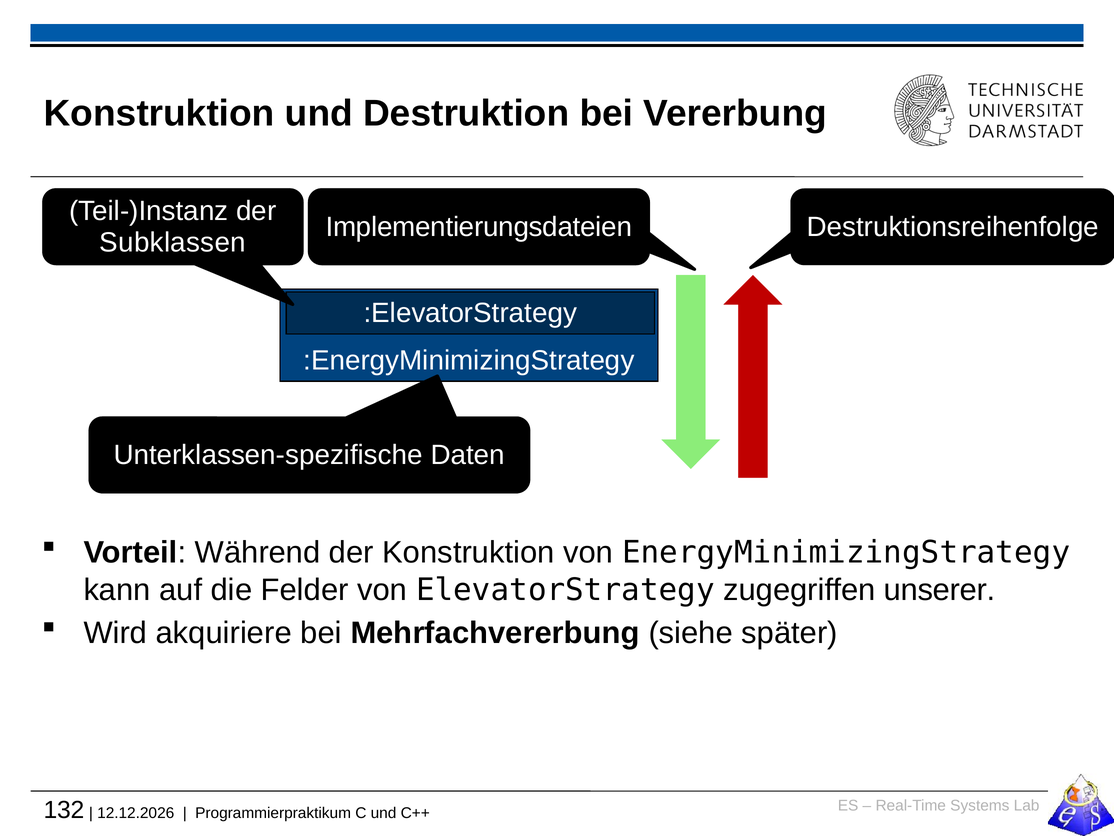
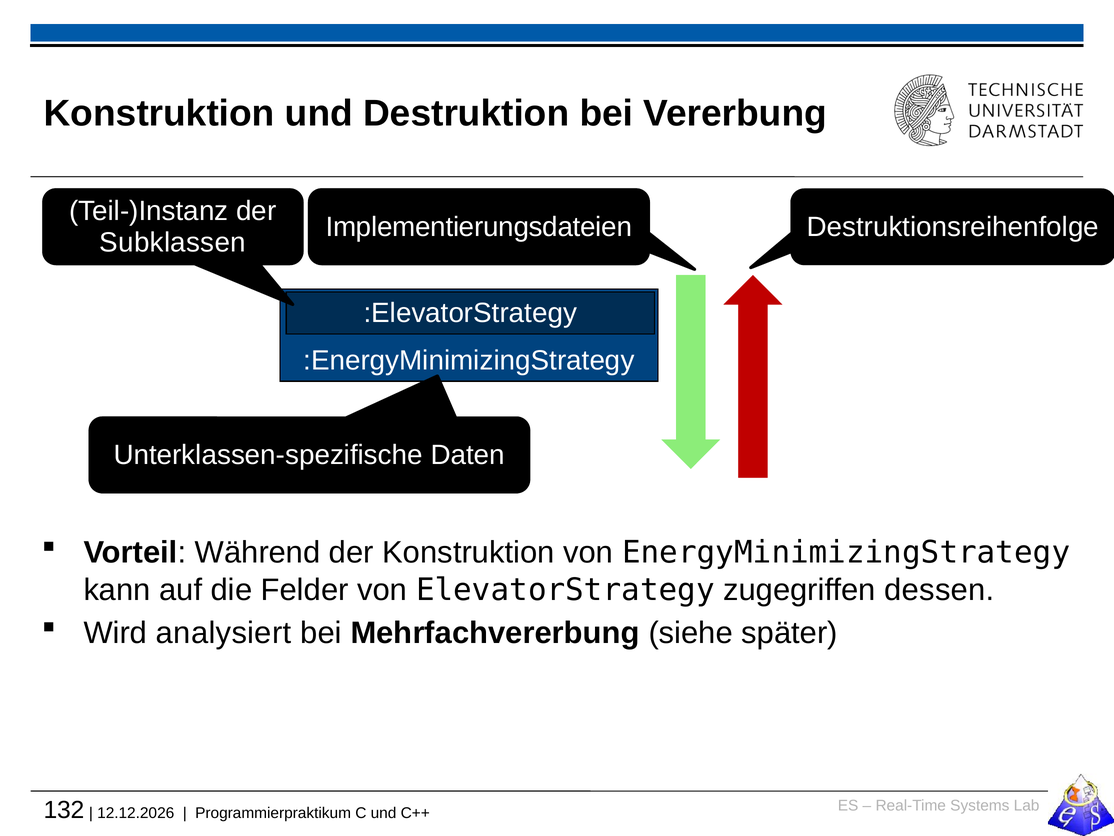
unserer: unserer -> dessen (939, 590)
akquiriere: akquiriere -> analysiert (224, 633)
